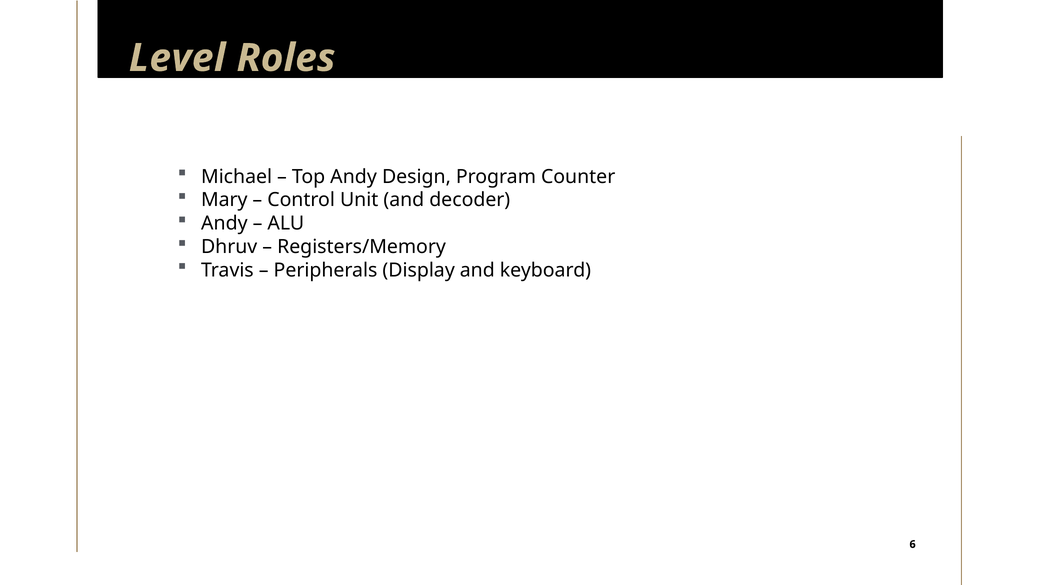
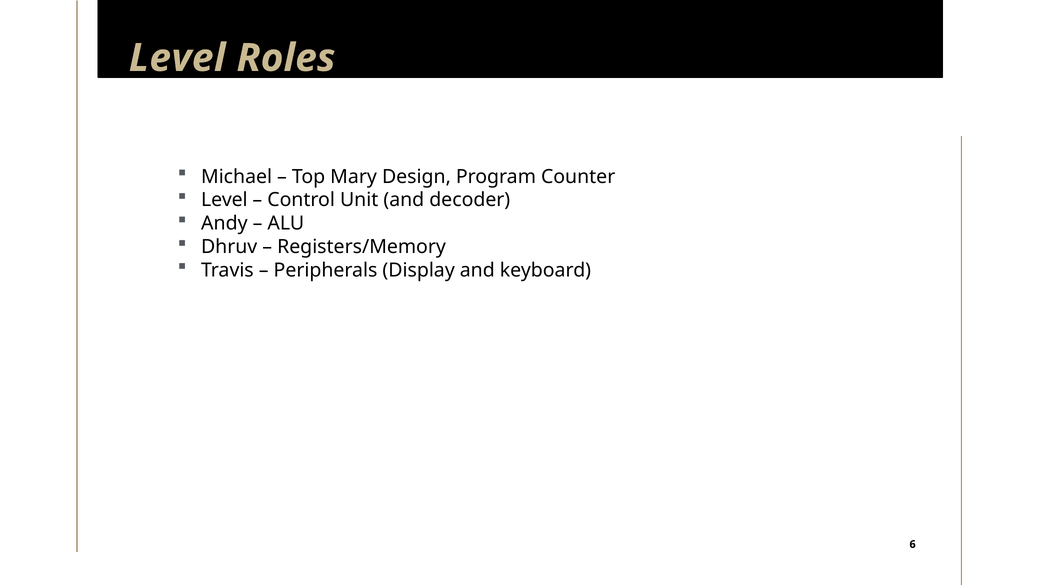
Top Andy: Andy -> Mary (354, 177)
Mary: Mary -> Level (224, 200)
